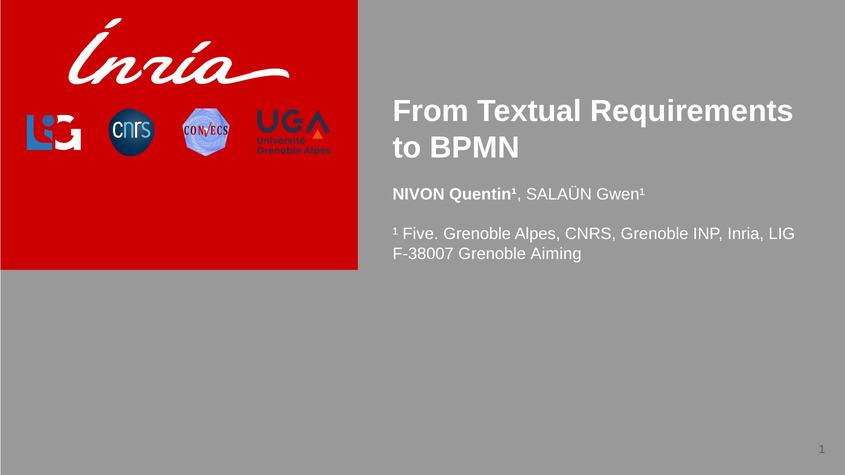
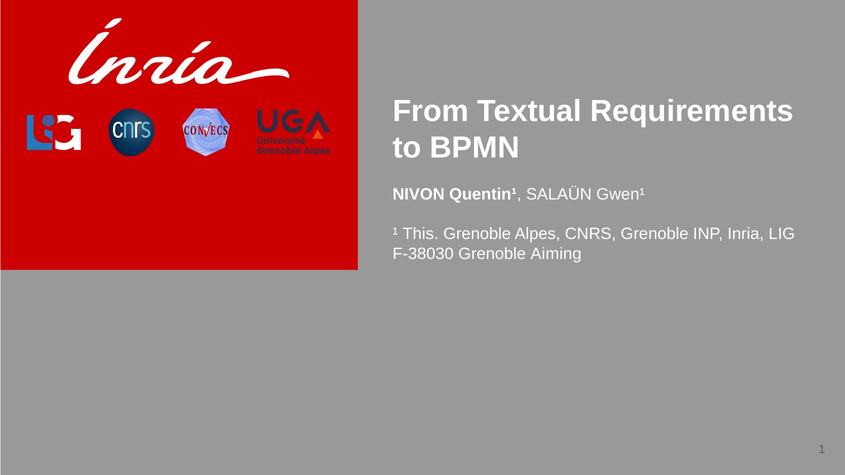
Five: Five -> This (421, 234)
F-38007: F-38007 -> F-38030 (423, 254)
